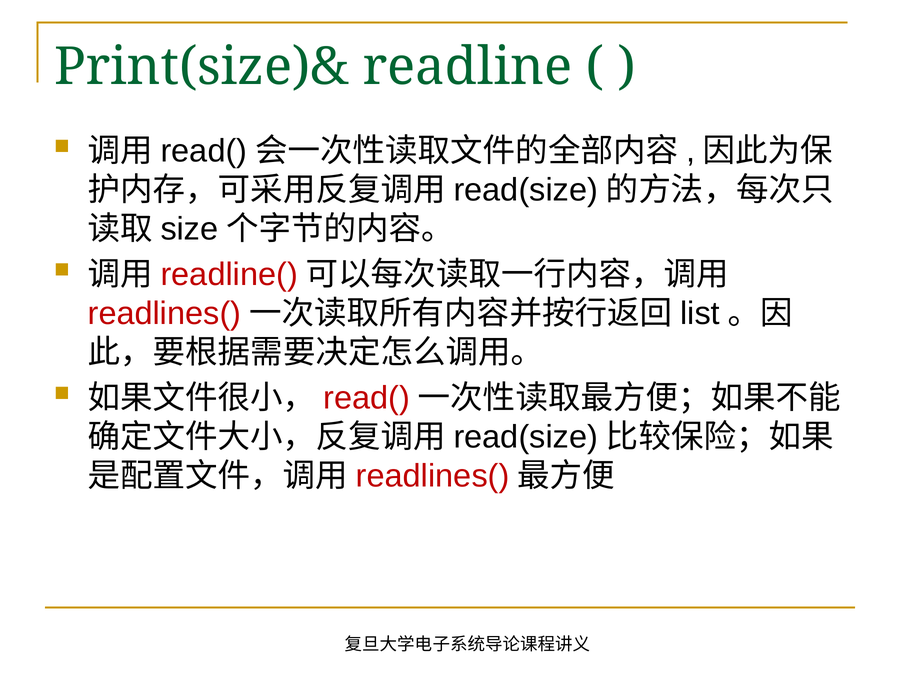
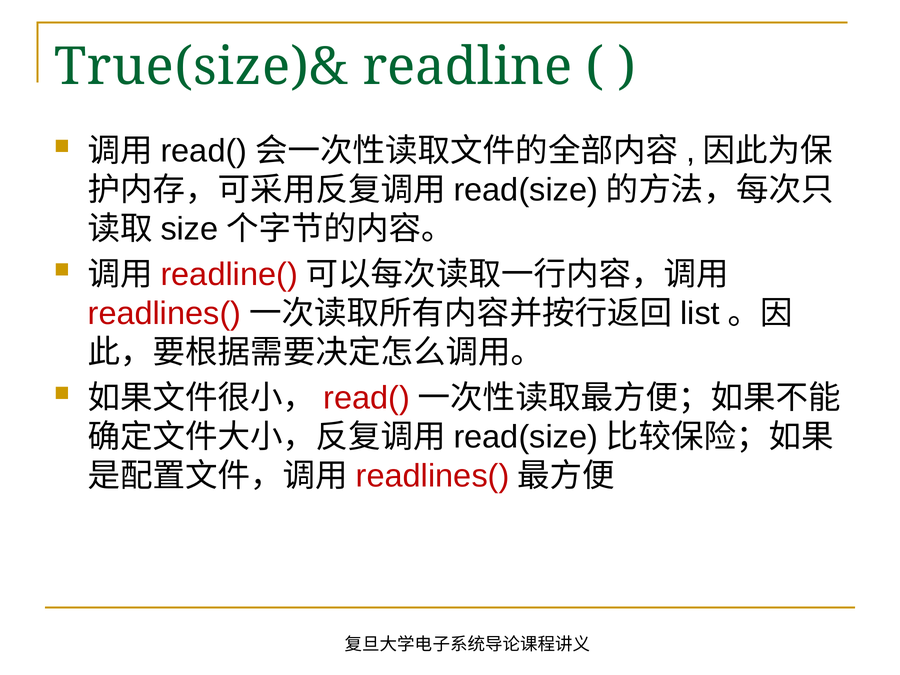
Print(size)&: Print(size)& -> True(size)& (201, 67)
